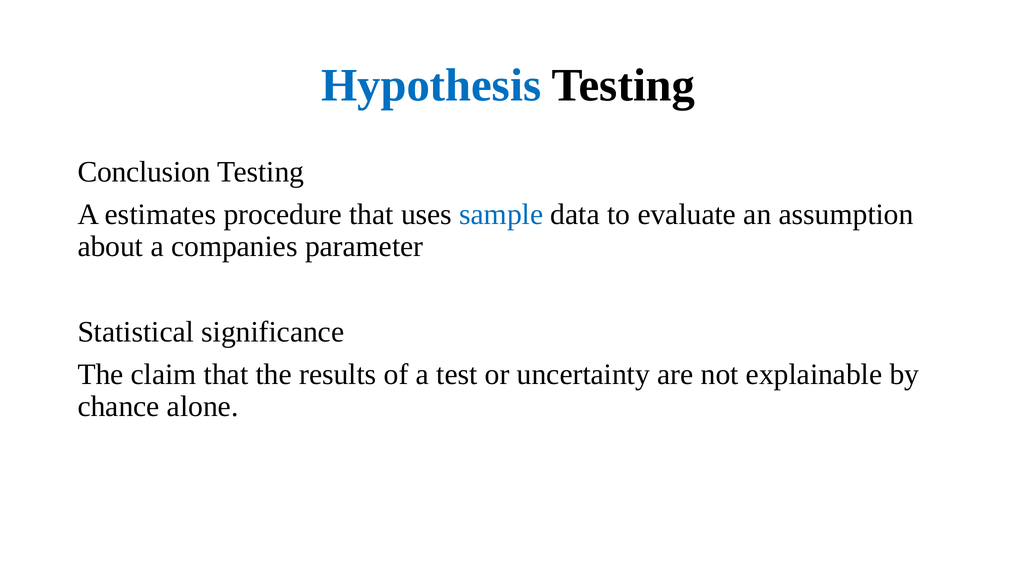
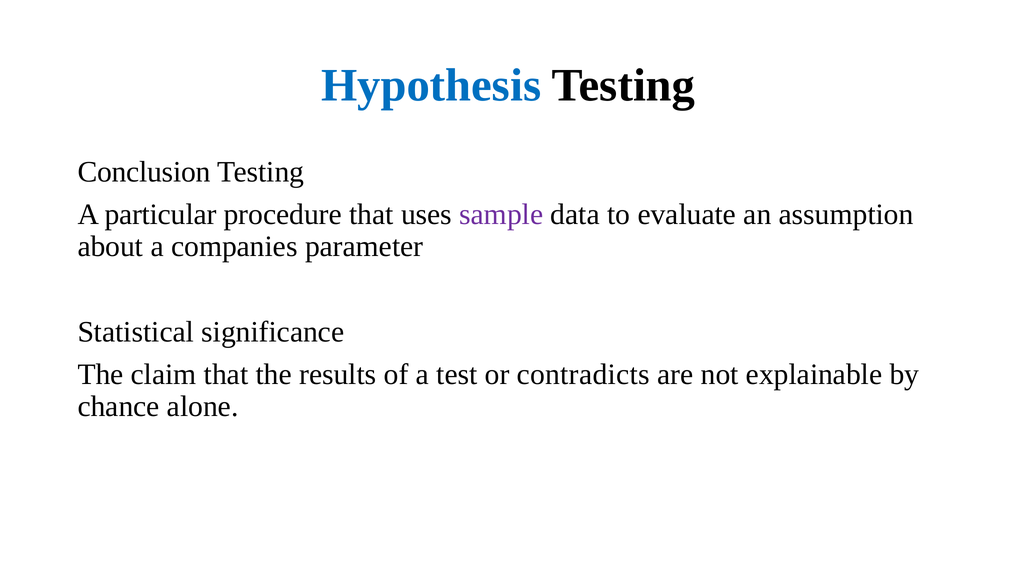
estimates: estimates -> particular (161, 215)
sample colour: blue -> purple (501, 215)
uncertainty: uncertainty -> contradicts (583, 375)
